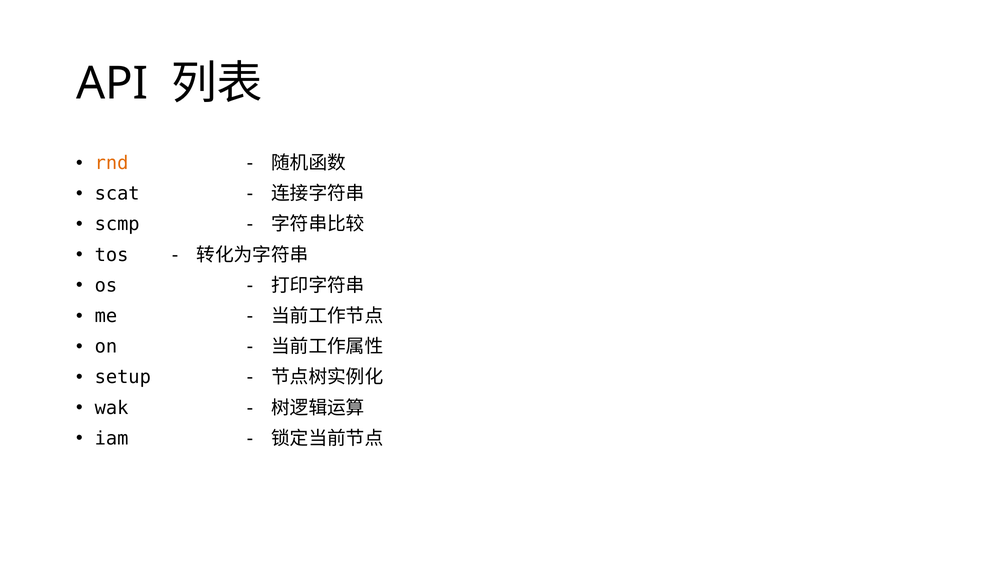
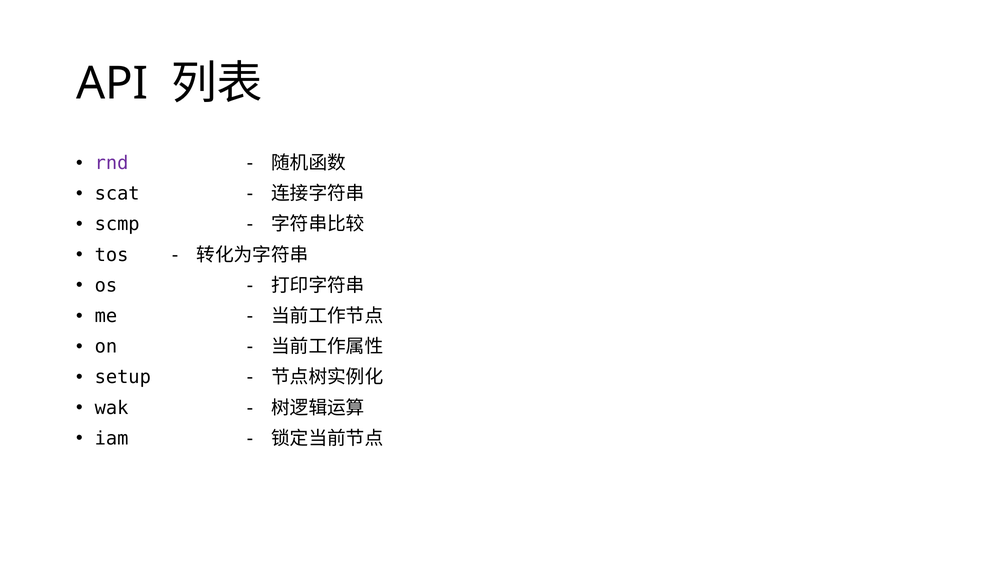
rnd colour: orange -> purple (112, 163)
